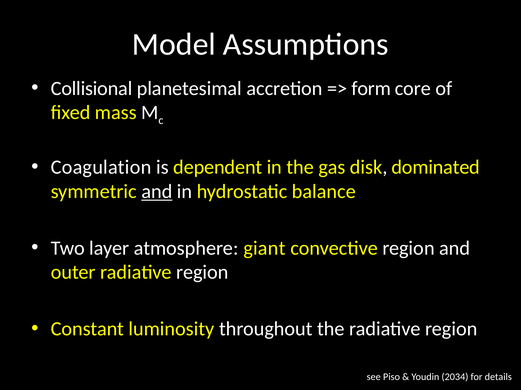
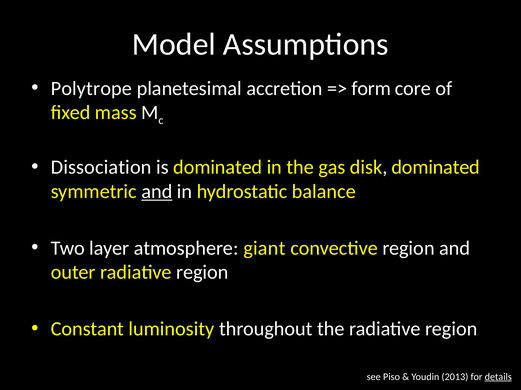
Collisional: Collisional -> Polytrope (91, 89)
Coagulation: Coagulation -> Dissociation (101, 168)
is dependent: dependent -> dominated (218, 168)
2034: 2034 -> 2013 (455, 377)
details underline: none -> present (498, 377)
